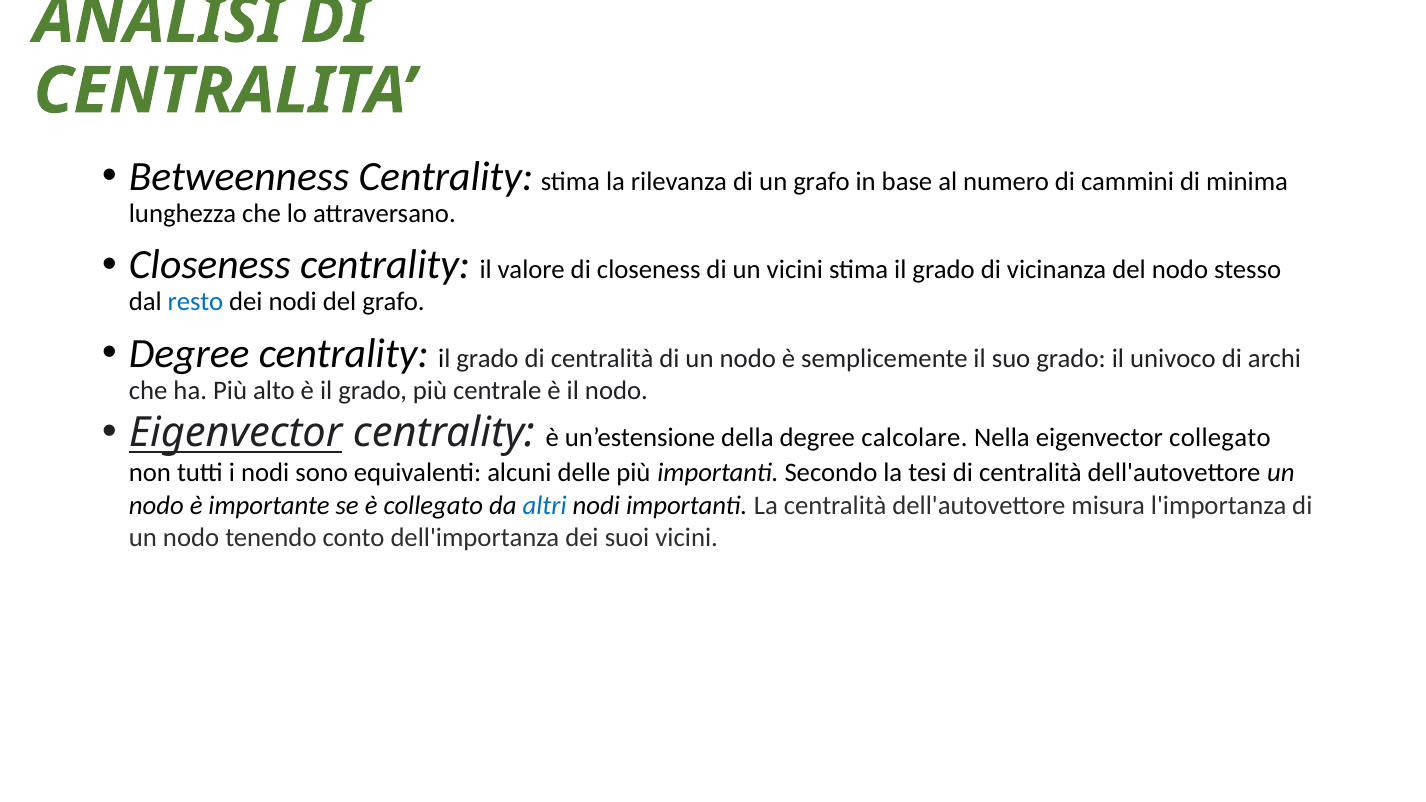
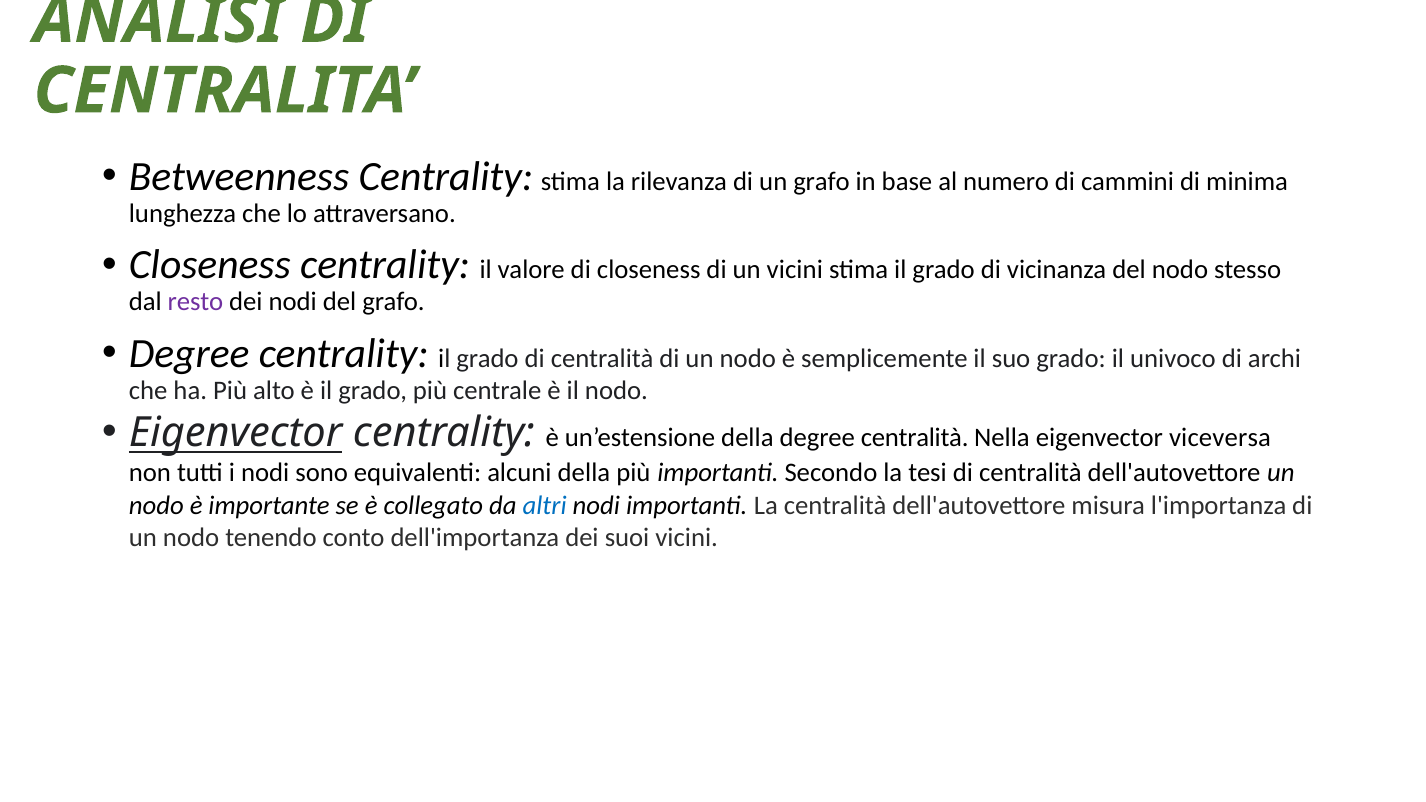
resto colour: blue -> purple (195, 302)
degree calcolare: calcolare -> centralità (915, 438)
eigenvector collegato: collegato -> viceversa (1220, 438)
alcuni delle: delle -> della (584, 473)
